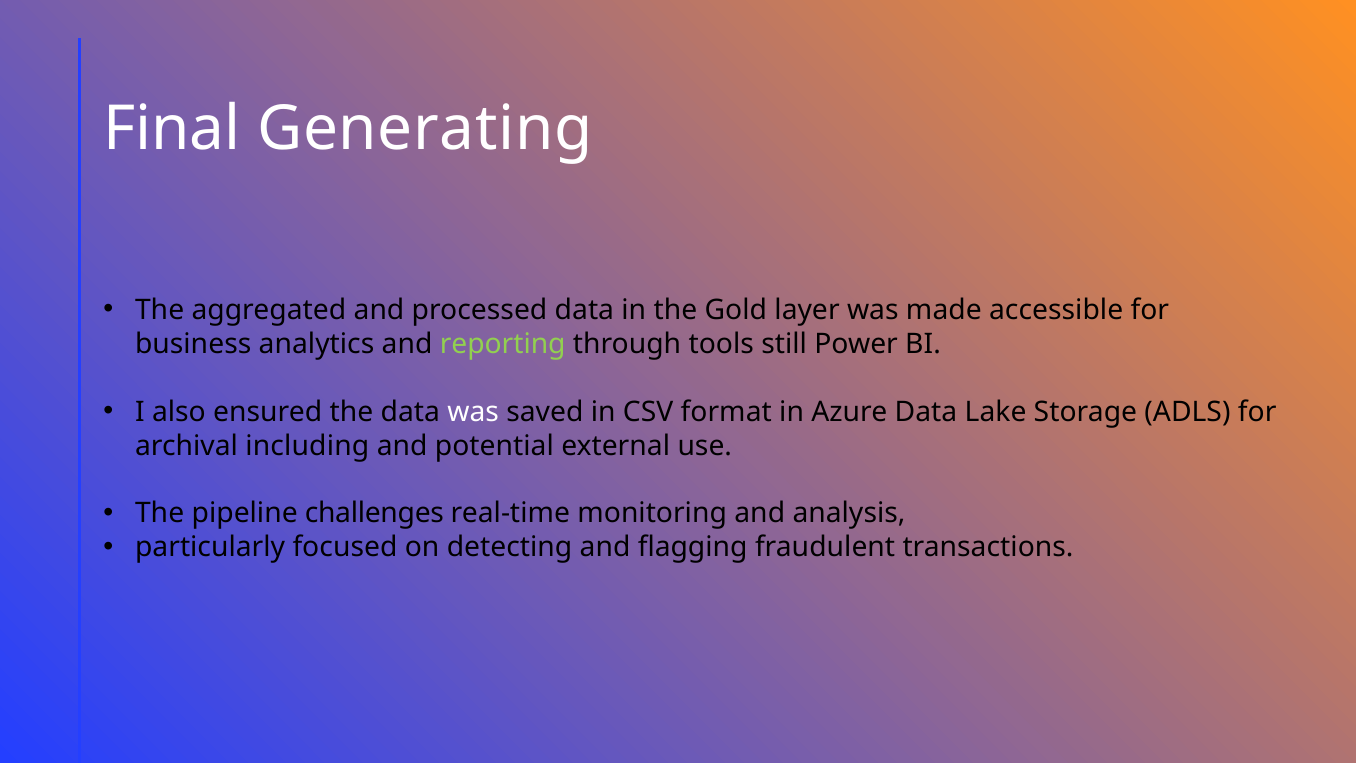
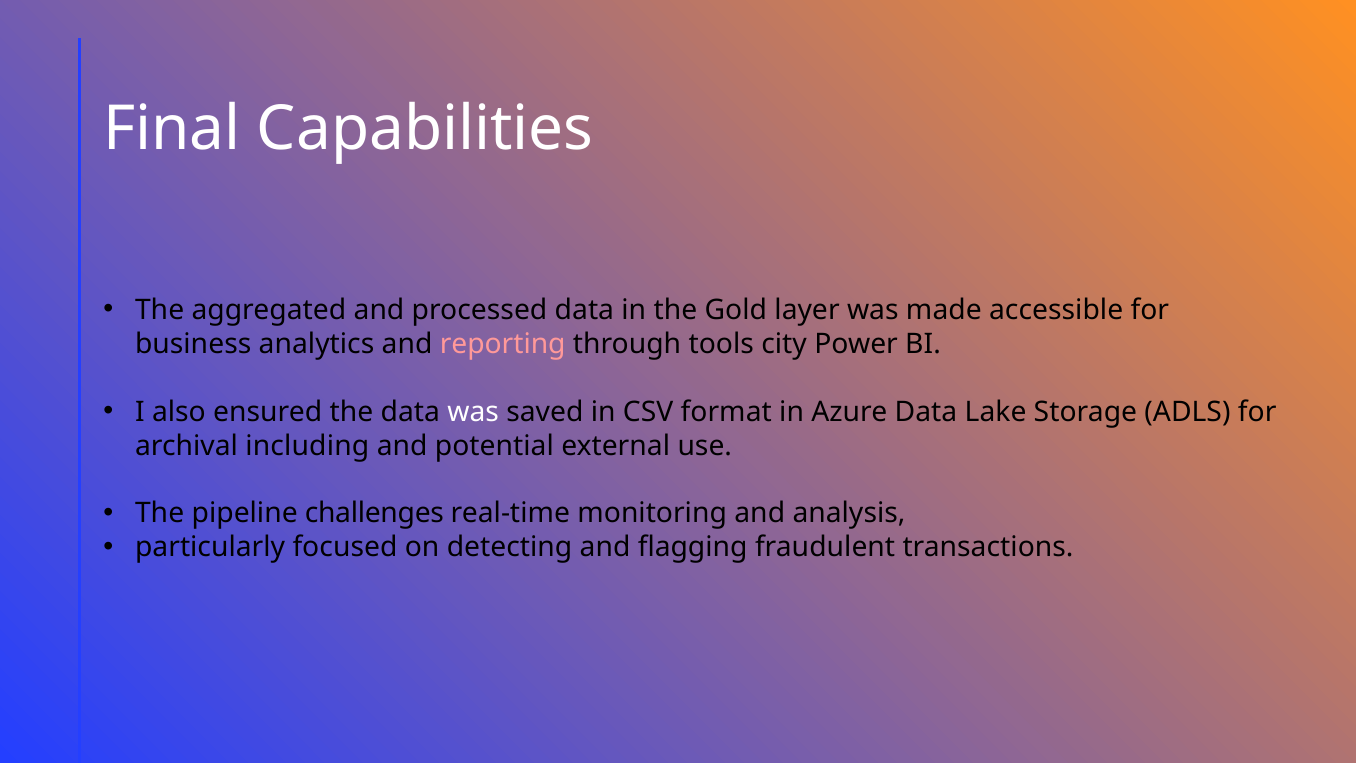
Generating: Generating -> Capabilities (425, 129)
reporting colour: light green -> pink (503, 344)
still: still -> city (784, 344)
